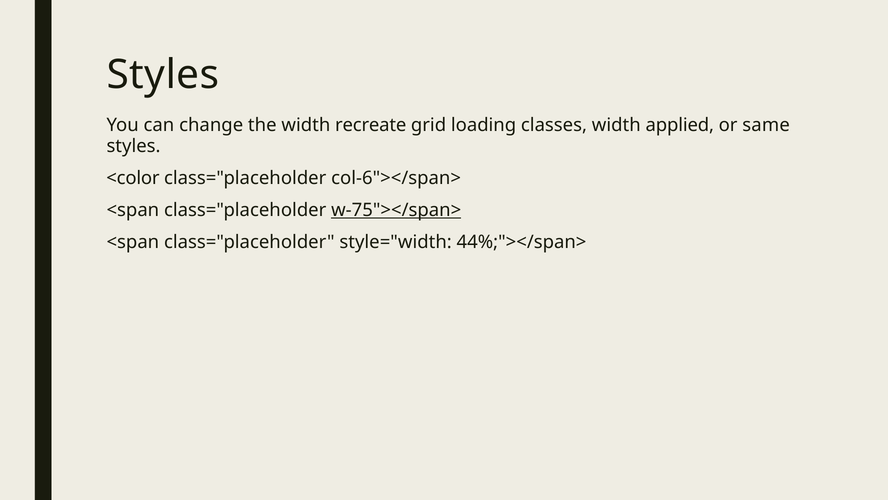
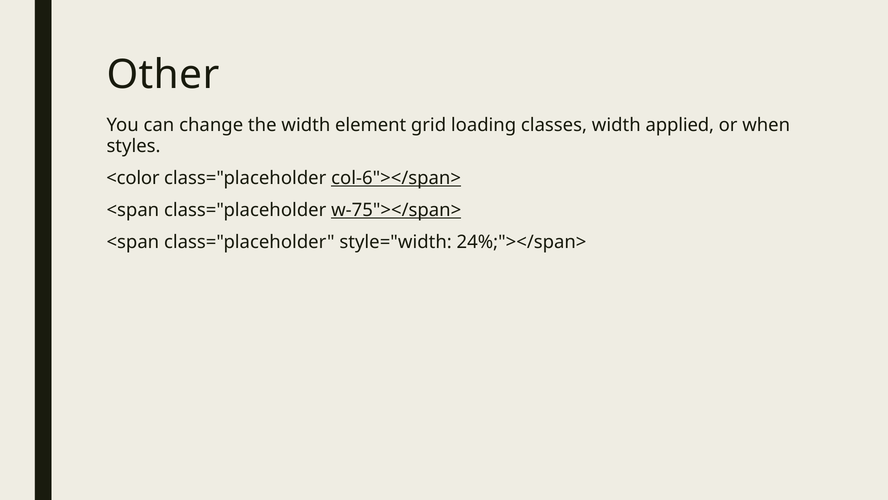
Styles: Styles -> Other (163, 75)
recreate: recreate -> element (371, 125)
same: same -> when (766, 125)
col-6"></span> underline: none -> present (396, 178)
44%;"></span>: 44%;"></span> -> 24%;"></span> (522, 242)
